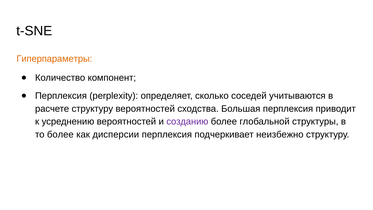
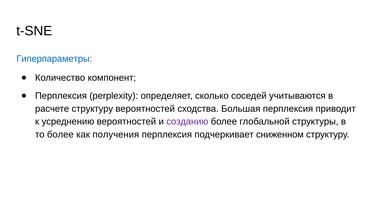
Гиперпараметры colour: orange -> blue (54, 59)
дисперсии: дисперсии -> получения (116, 134)
неизбежно: неизбежно -> сниженном (280, 134)
